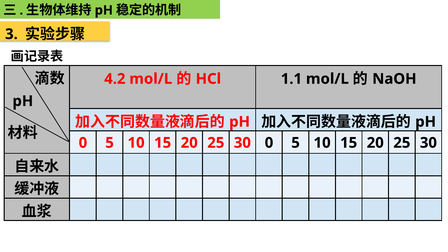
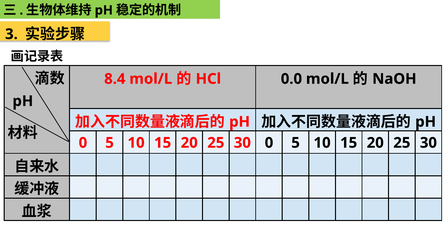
4.2: 4.2 -> 8.4 (115, 79)
1.1: 1.1 -> 0.0 (291, 79)
